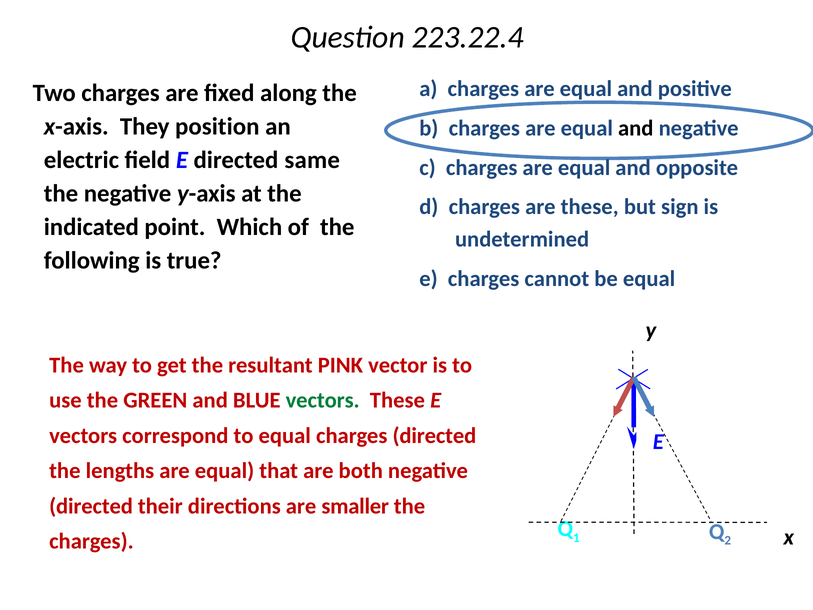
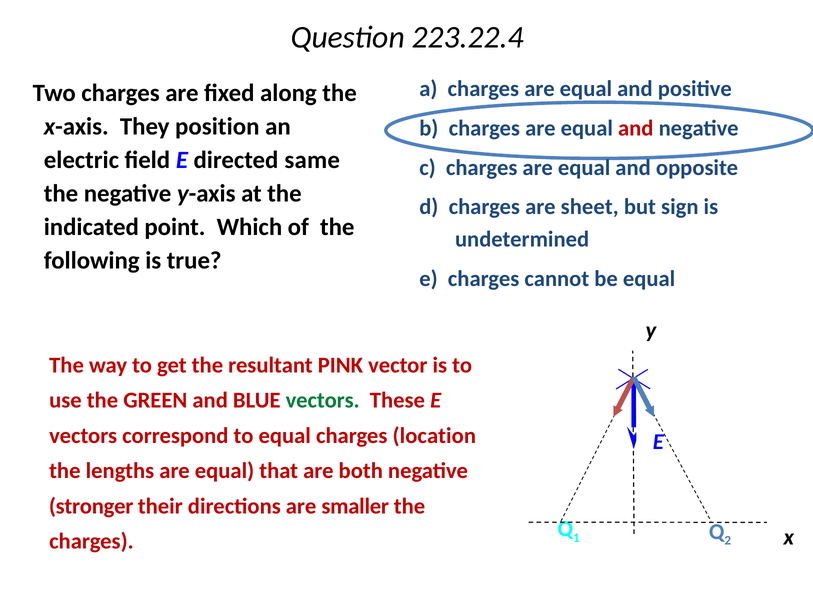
and colour: black -> red (636, 128)
are these: these -> sheet (590, 207)
charges directed: directed -> location (434, 436)
directed: directed -> stronger (91, 506)
